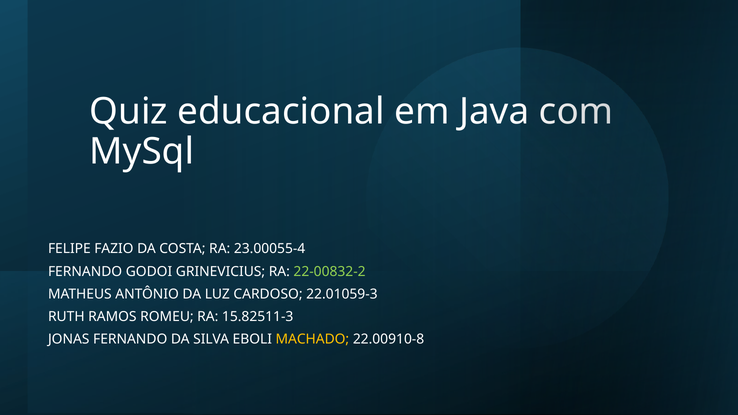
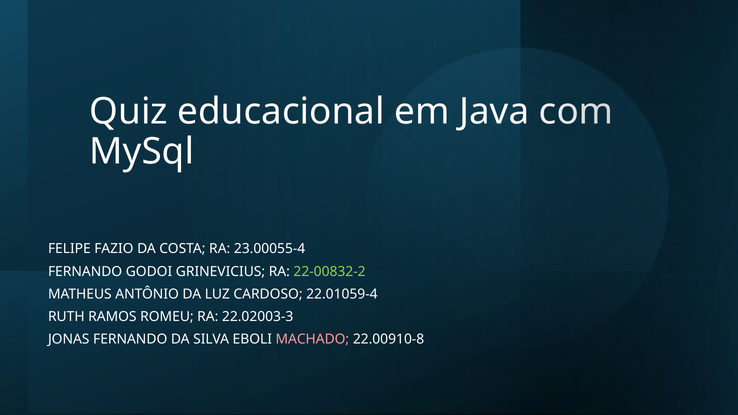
22.01059-3: 22.01059-3 -> 22.01059-4 (342, 294)
15.82511-3: 15.82511-3 -> 22.02003-3 (258, 317)
MACHADO colour: yellow -> pink (312, 339)
